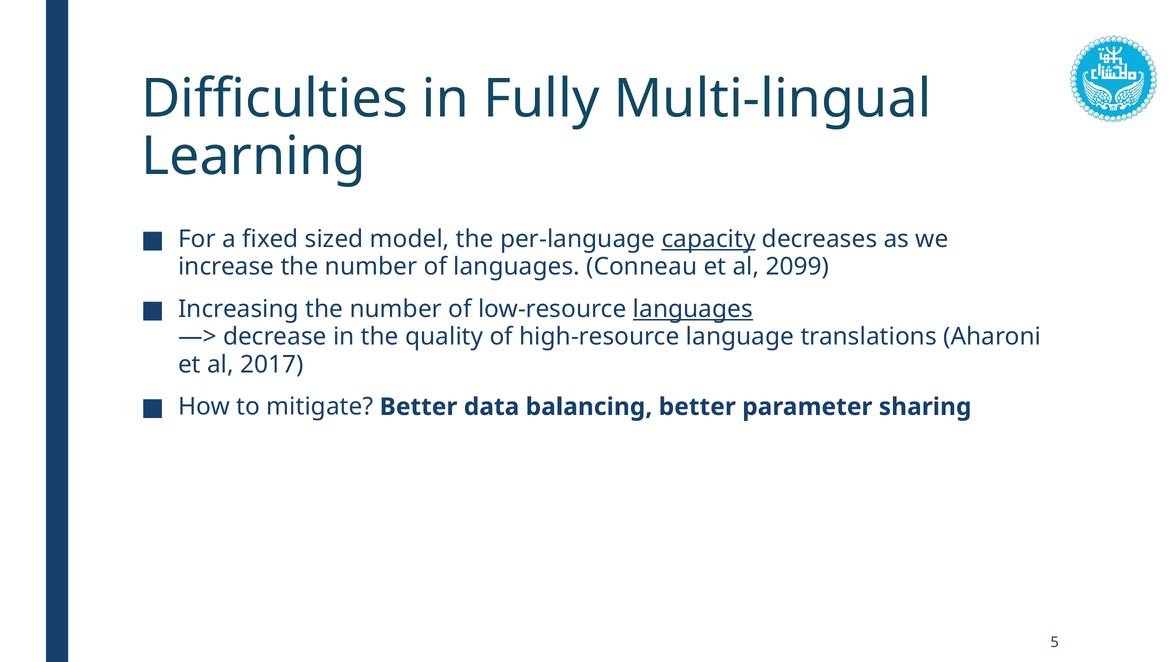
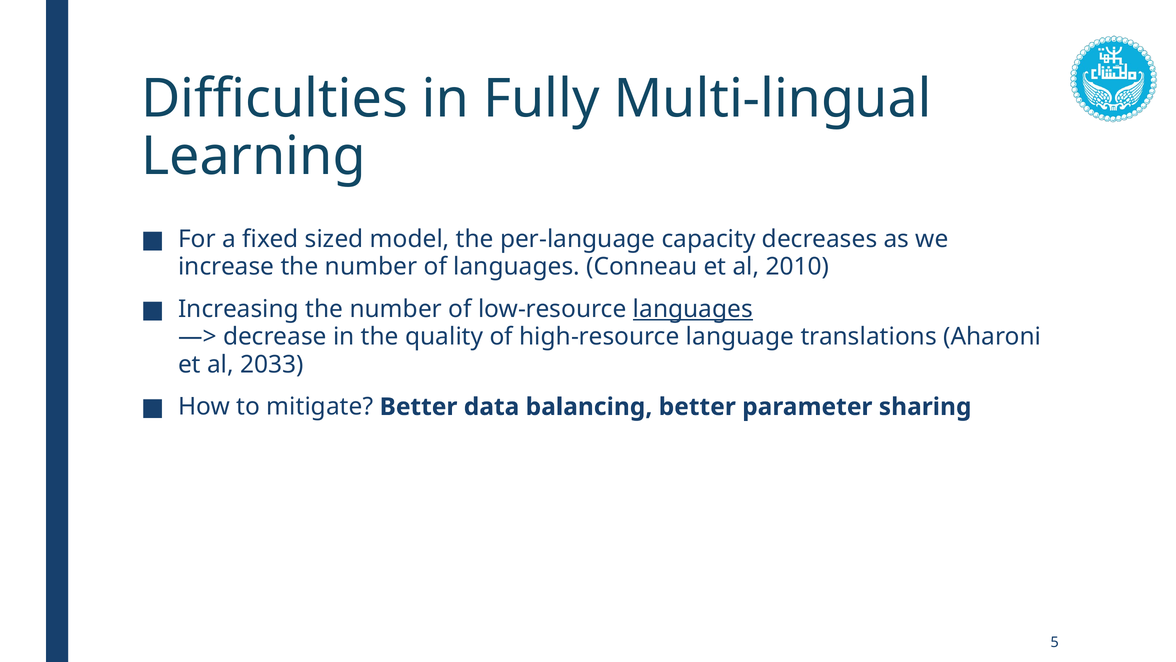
capacity underline: present -> none (709, 239)
2099: 2099 -> 2010 (797, 267)
2017: 2017 -> 2033 (272, 364)
